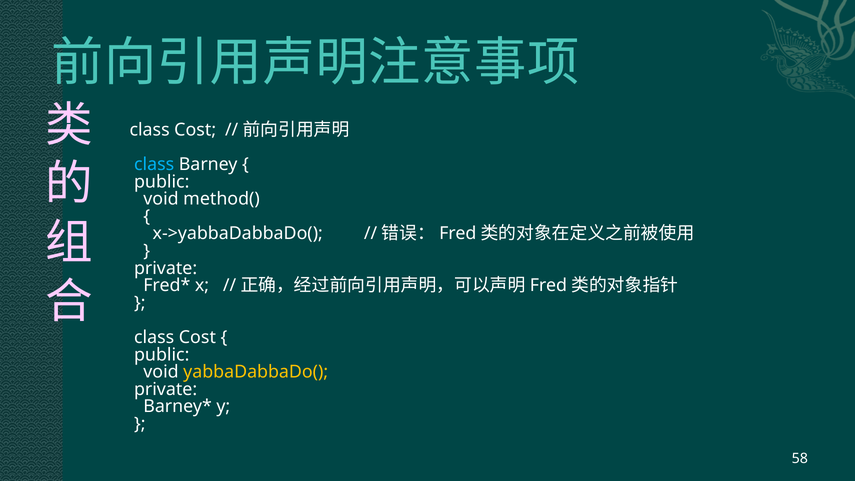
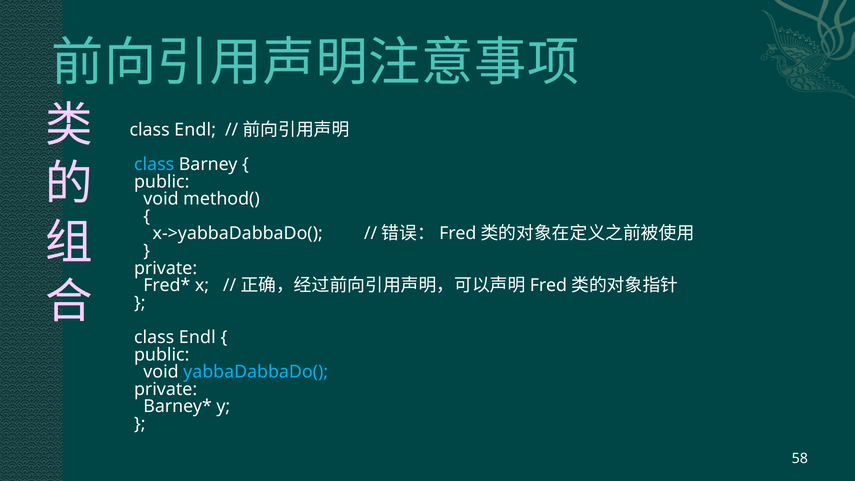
Cost: Cost -> Endl (195, 130)
Cost: Cost -> Endl (197, 337)
yabbaDabbaDo( colour: yellow -> light blue (256, 372)
